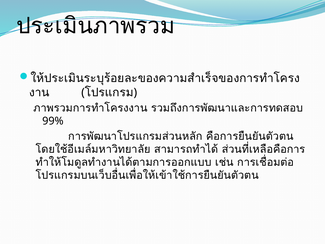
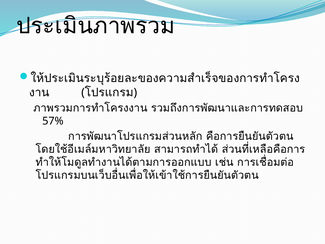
99%: 99% -> 57% (53, 121)
